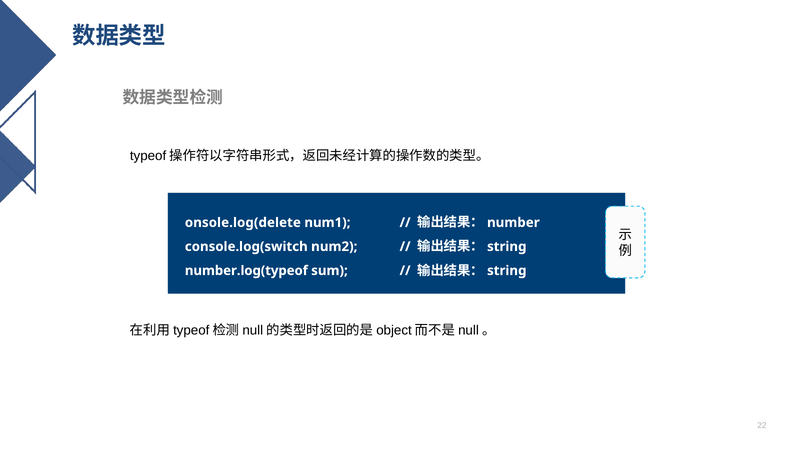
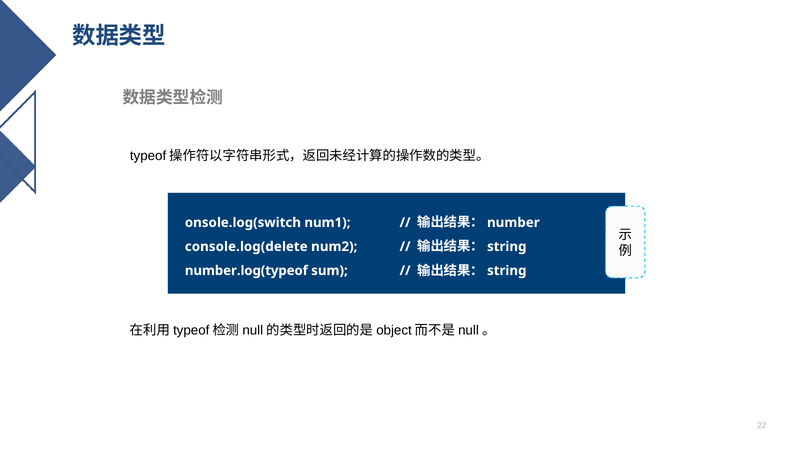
onsole.log(delete: onsole.log(delete -> onsole.log(switch (243, 223)
console.log(switch: console.log(switch -> console.log(delete (246, 247)
